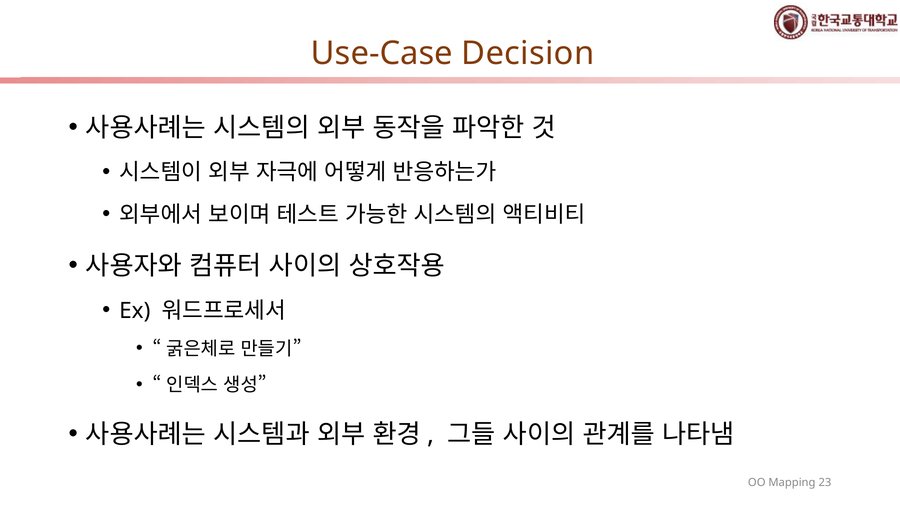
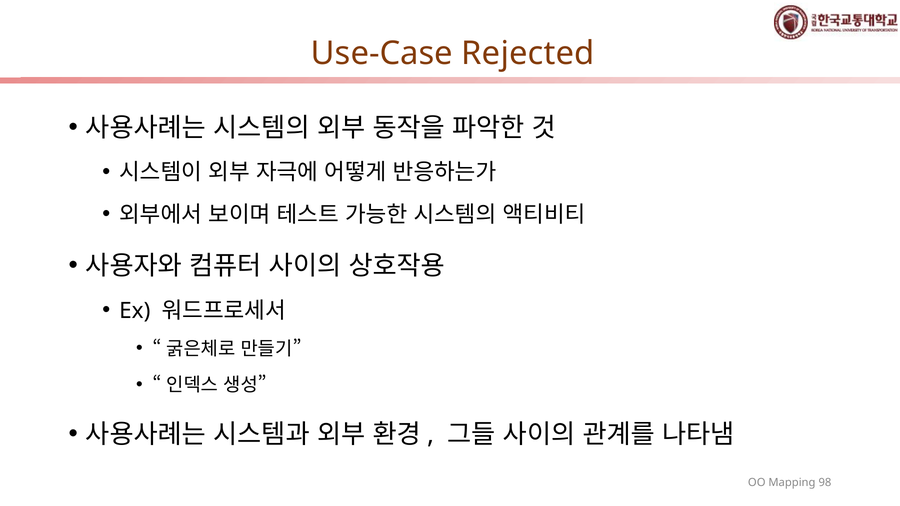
Decision: Decision -> Rejected (528, 53)
23: 23 -> 98 (825, 483)
